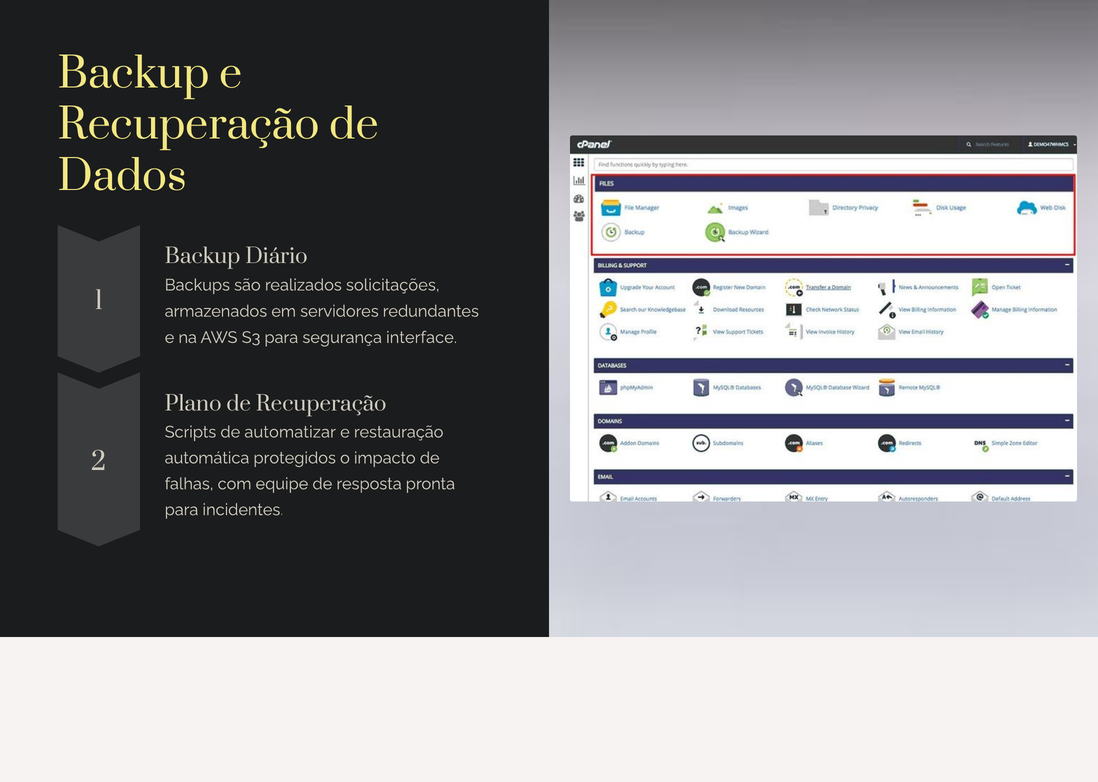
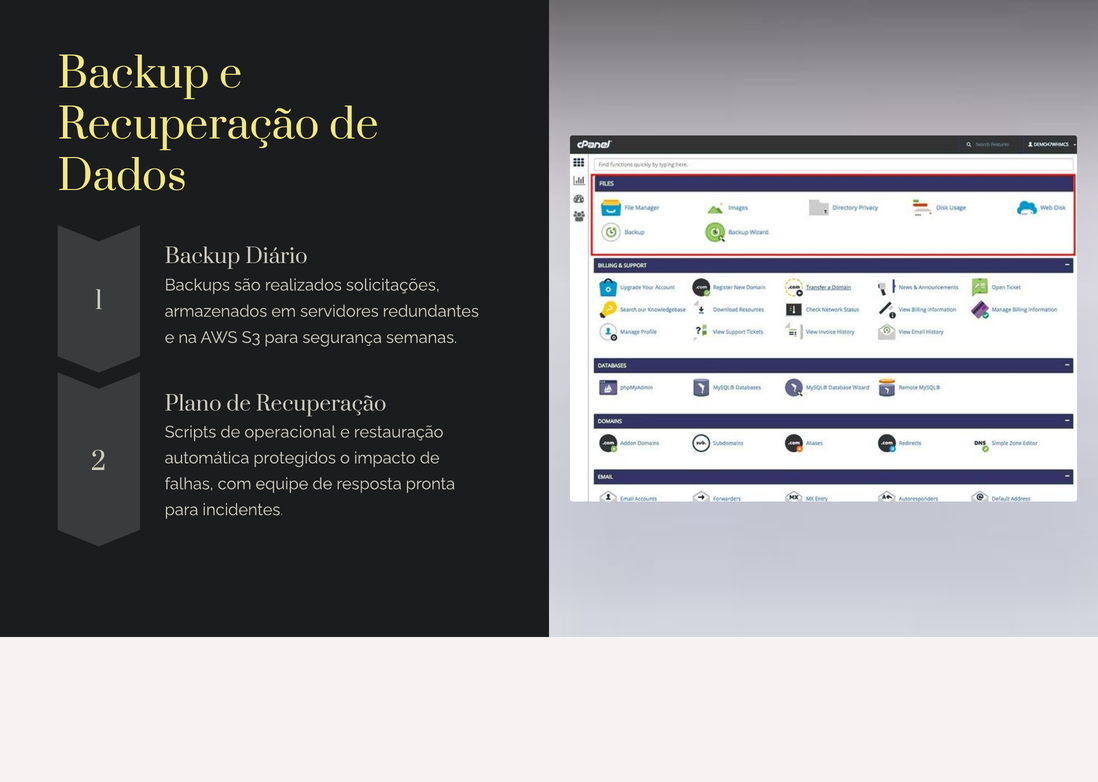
interface: interface -> semanas (422, 337)
automatizar: automatizar -> operacional (290, 432)
